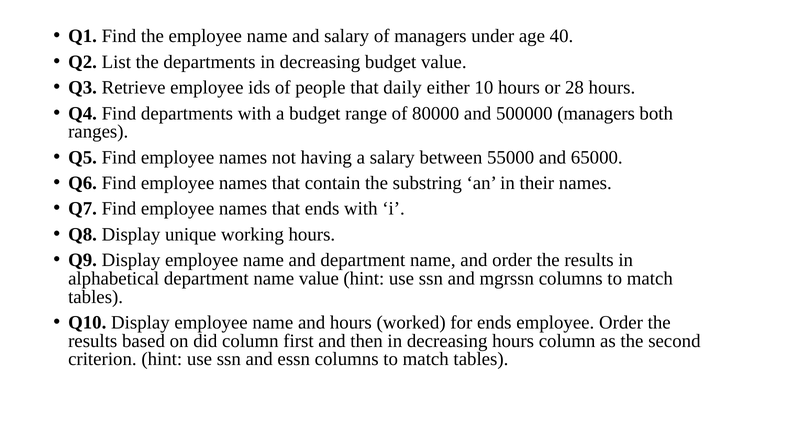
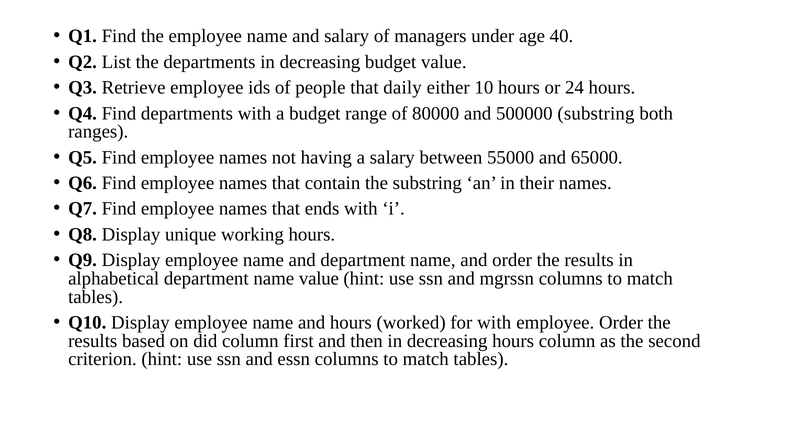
28: 28 -> 24 (574, 88)
500000 managers: managers -> substring (596, 113)
for ends: ends -> with (494, 322)
